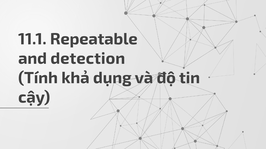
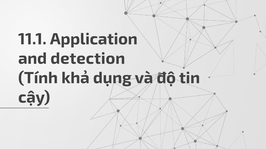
Repeatable: Repeatable -> Application (94, 39)
